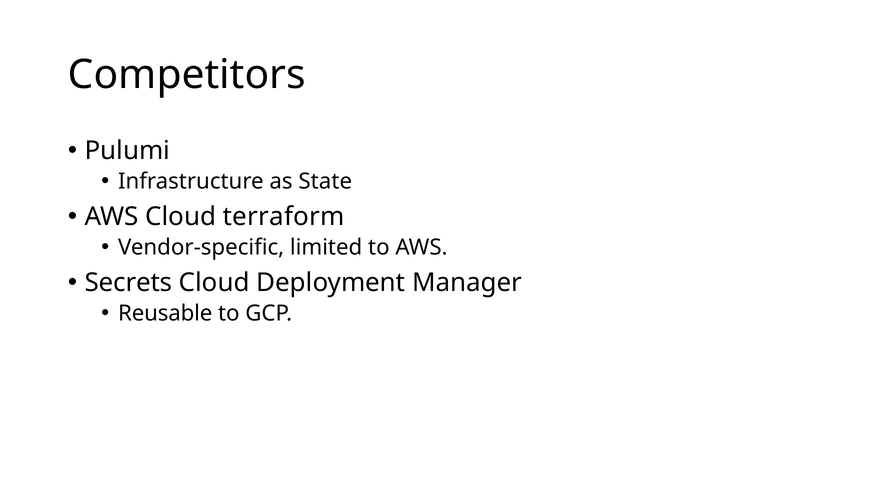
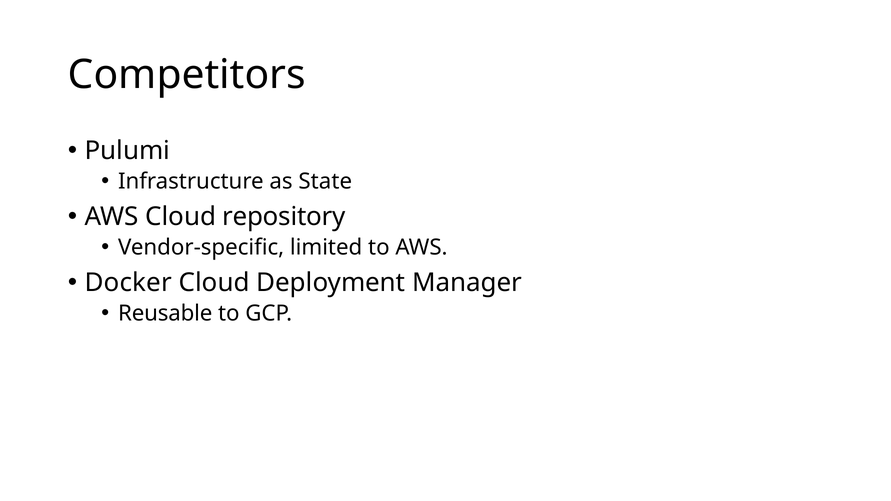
terraform: terraform -> repository (284, 217)
Secrets: Secrets -> Docker (128, 283)
